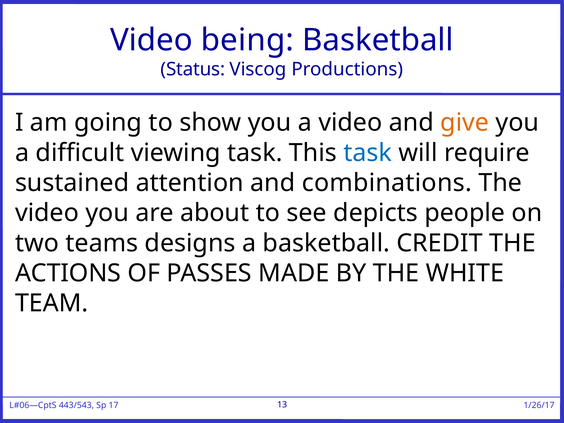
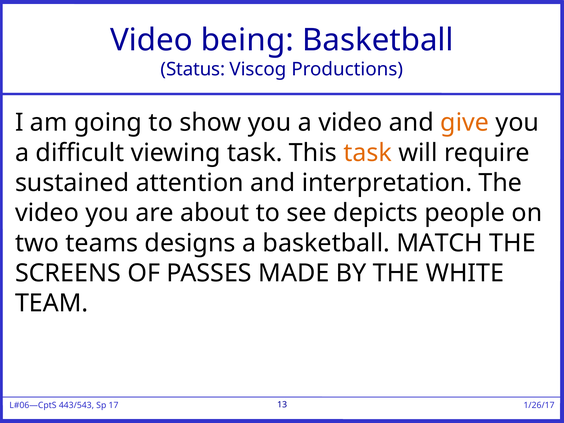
task colour: blue -> orange (368, 153)
combinations: combinations -> interpretation (387, 183)
CREDIT: CREDIT -> MATCH (440, 243)
ACTIONS: ACTIONS -> SCREENS (68, 273)
